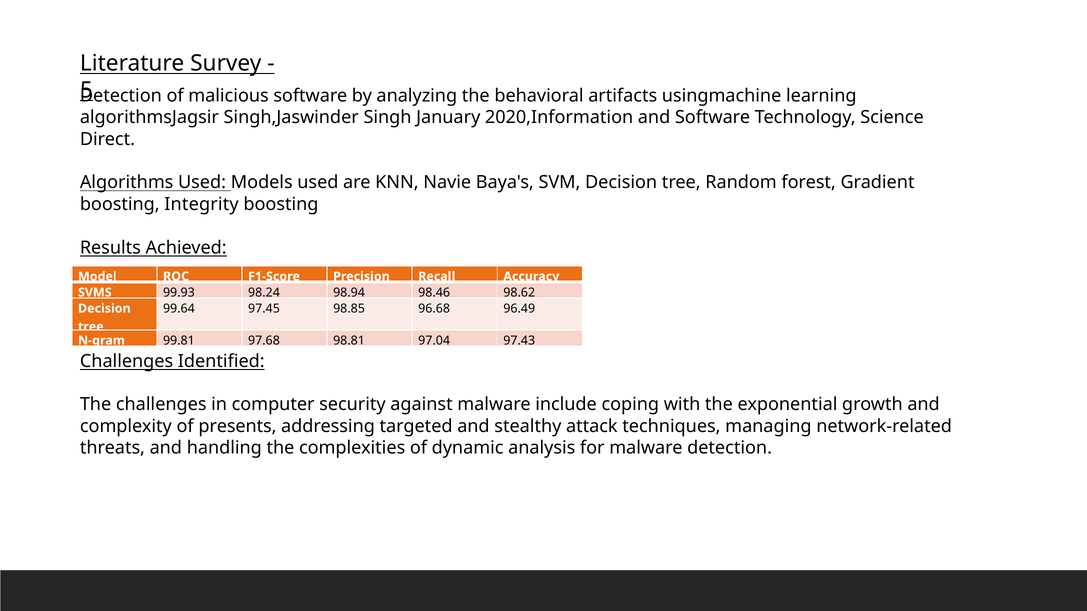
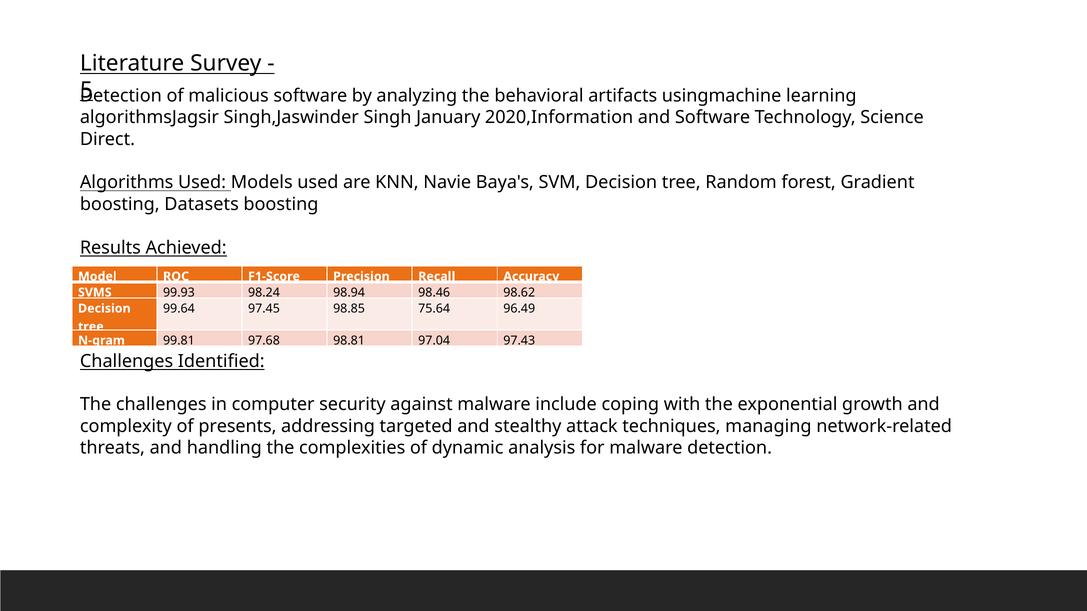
Integrity: Integrity -> Datasets (202, 204)
96.68: 96.68 -> 75.64 (434, 309)
